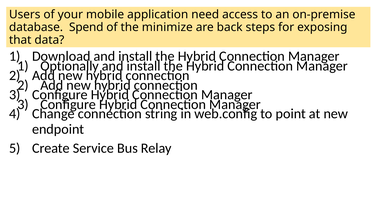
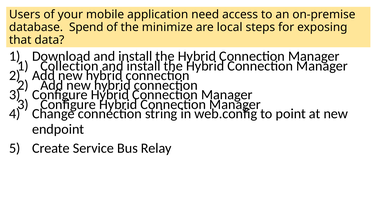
back: back -> local (230, 27)
Optionally: Optionally -> Collection (69, 66)
